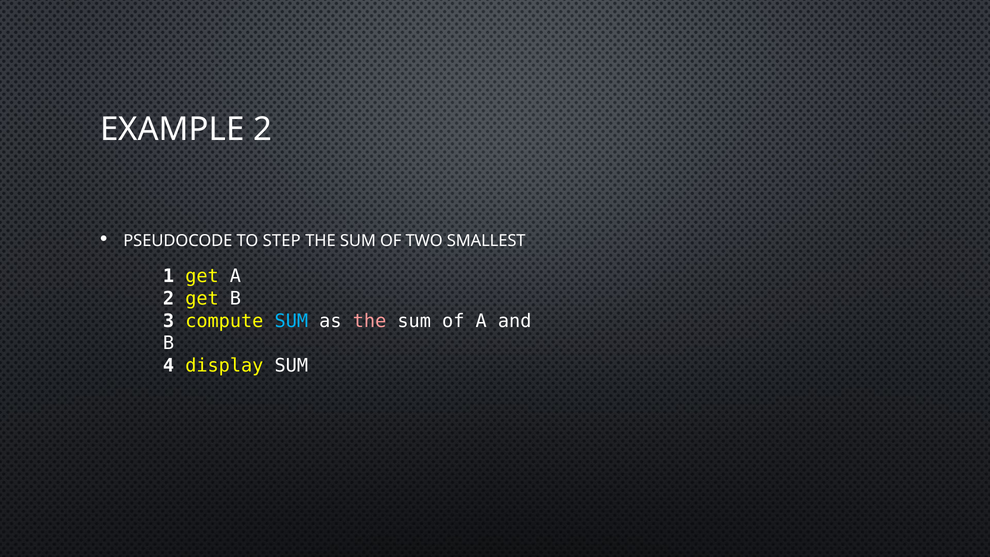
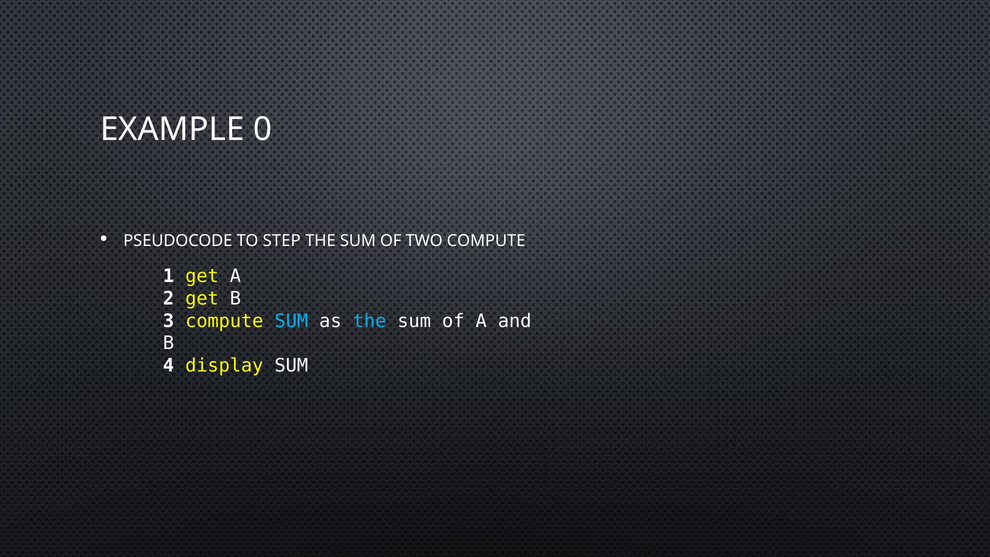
EXAMPLE 2: 2 -> 0 (263, 129)
TWO SMALLEST: SMALLEST -> COMPUTE (486, 241)
the colour: pink -> light blue (370, 321)
